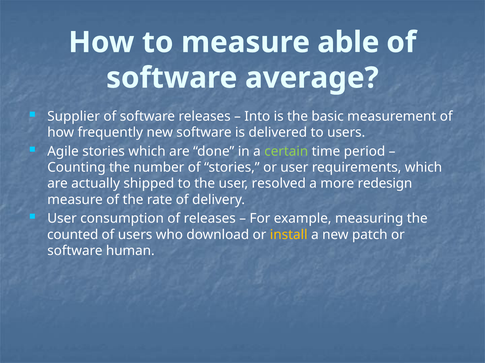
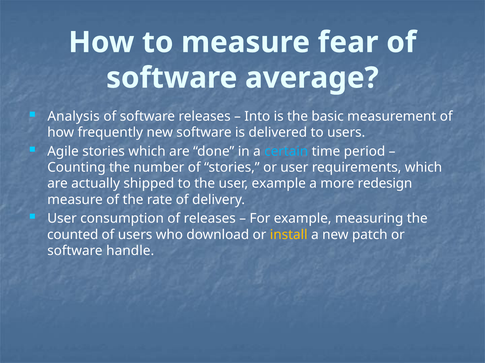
able: able -> fear (348, 42)
Supplier: Supplier -> Analysis (74, 117)
certain colour: light green -> light blue (286, 152)
user resolved: resolved -> example (279, 184)
human: human -> handle (130, 251)
